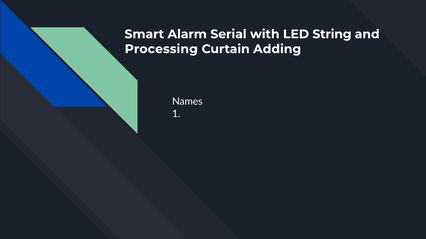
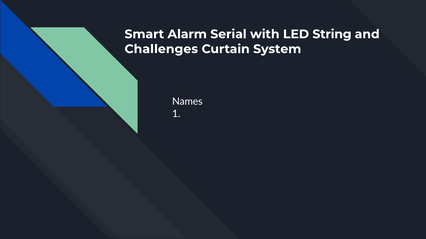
Processing: Processing -> Challenges (161, 49)
Adding: Adding -> System (277, 49)
